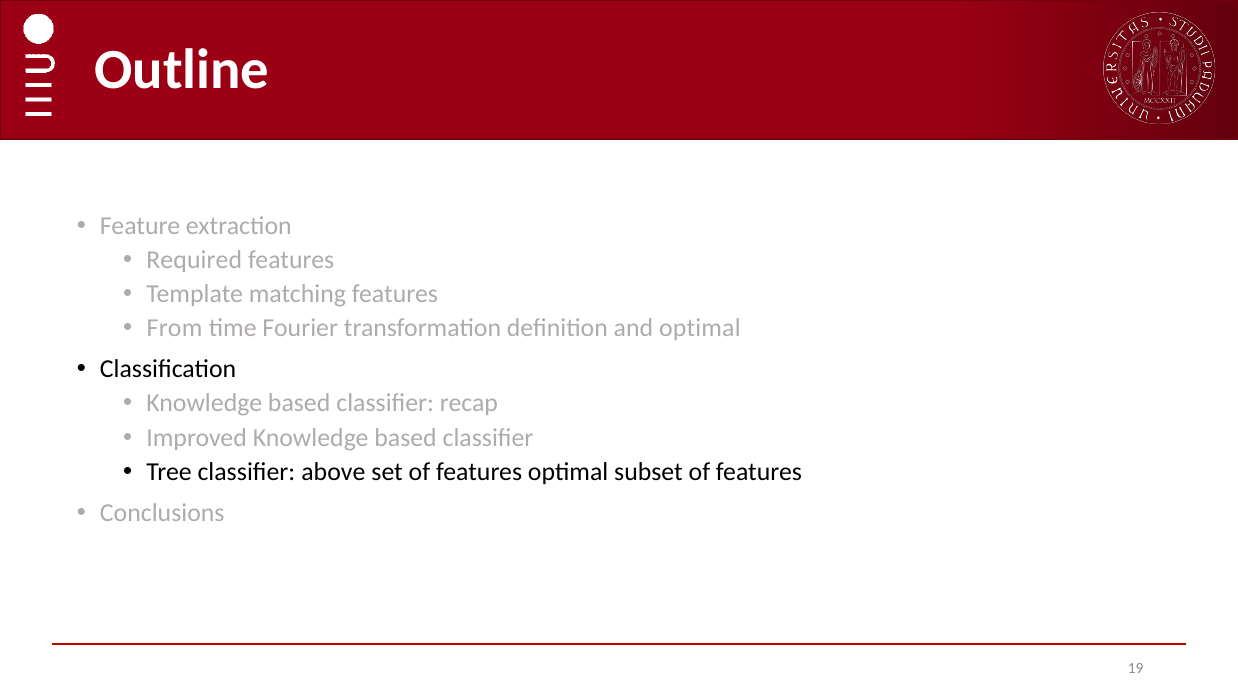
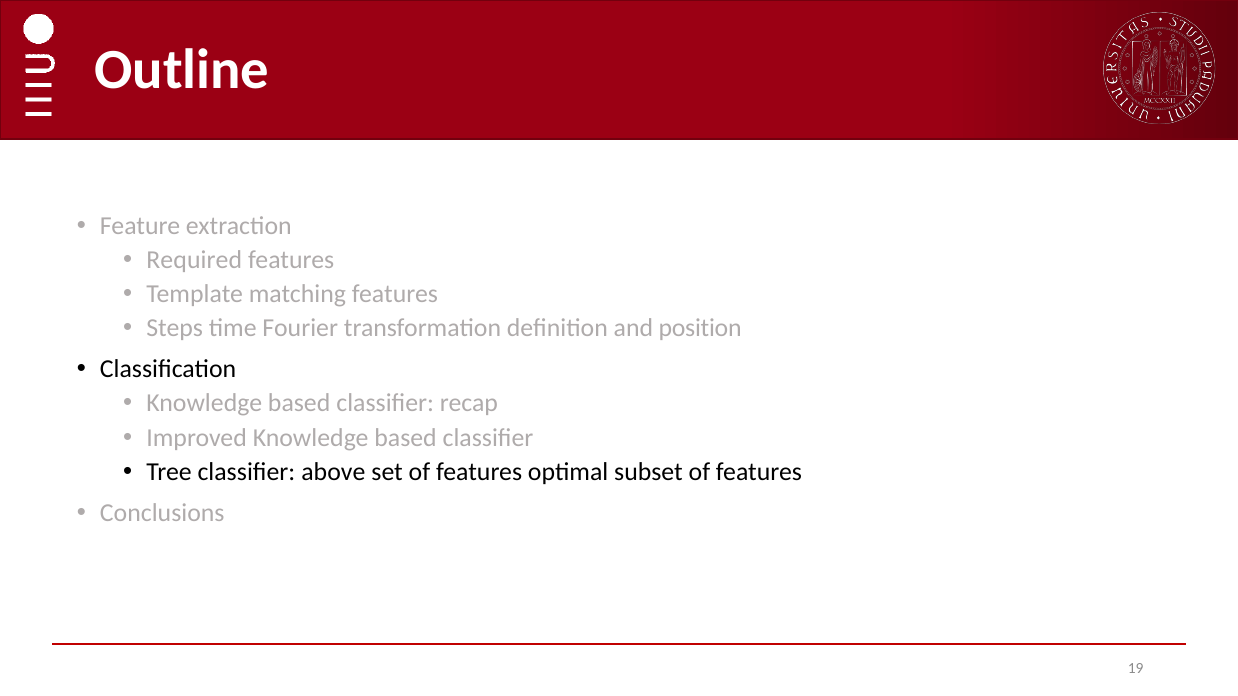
From: From -> Steps (175, 329)
and optimal: optimal -> position (700, 329)
